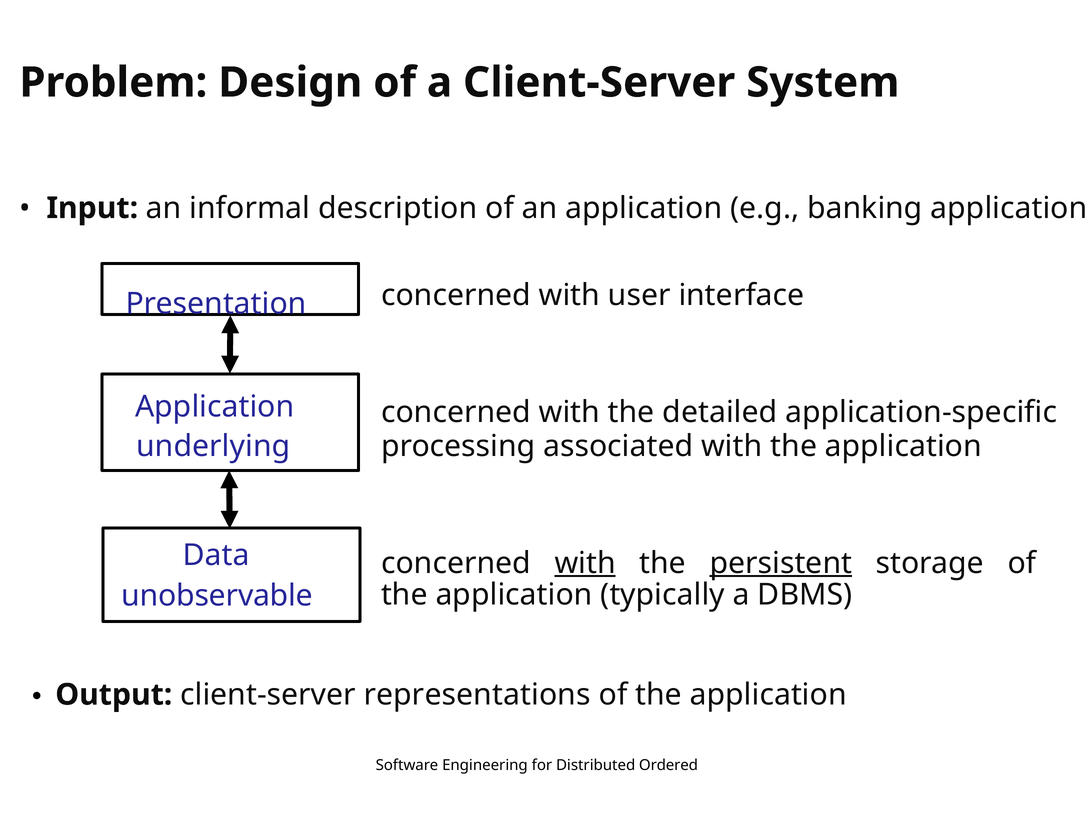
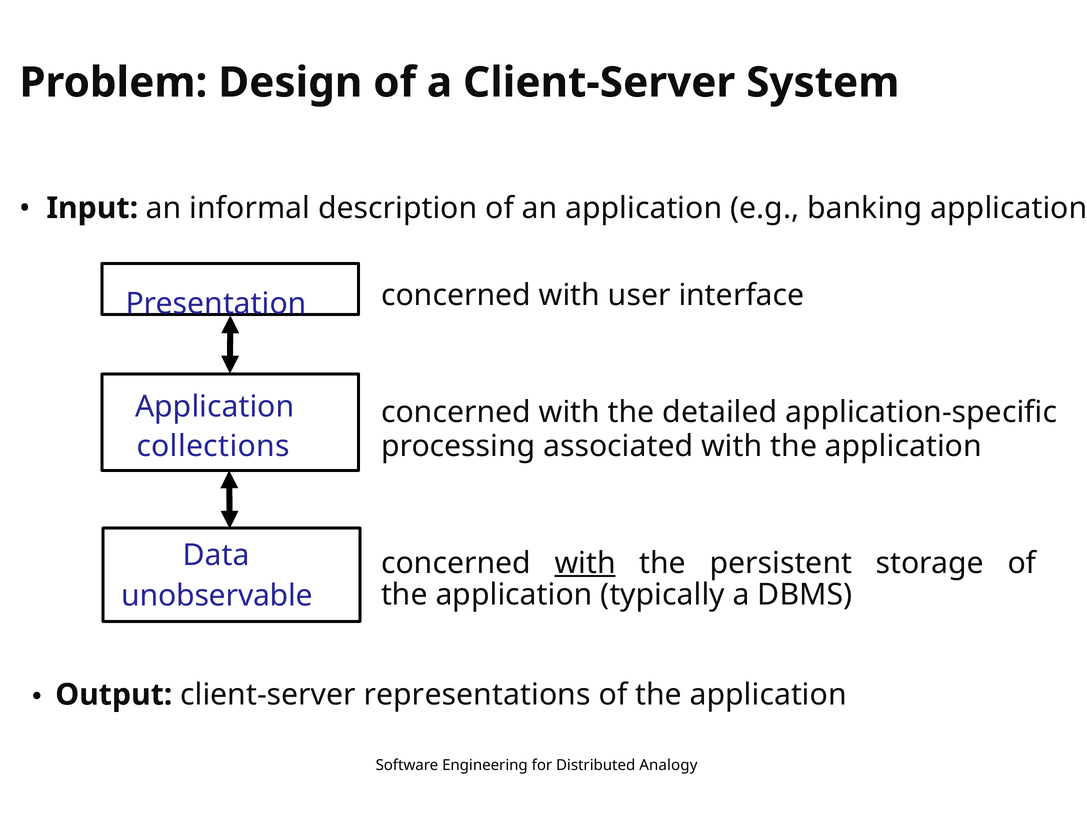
underlying: underlying -> collections (213, 446)
persistent underline: present -> none (781, 563)
Ordered: Ordered -> Analogy (668, 765)
